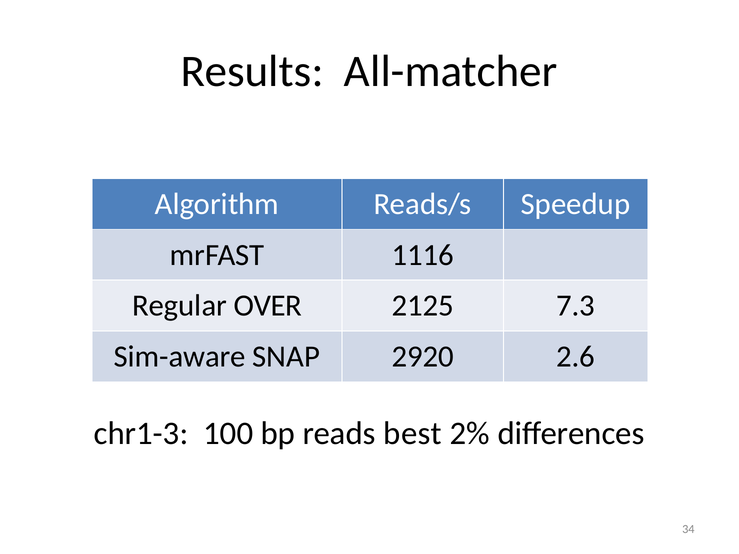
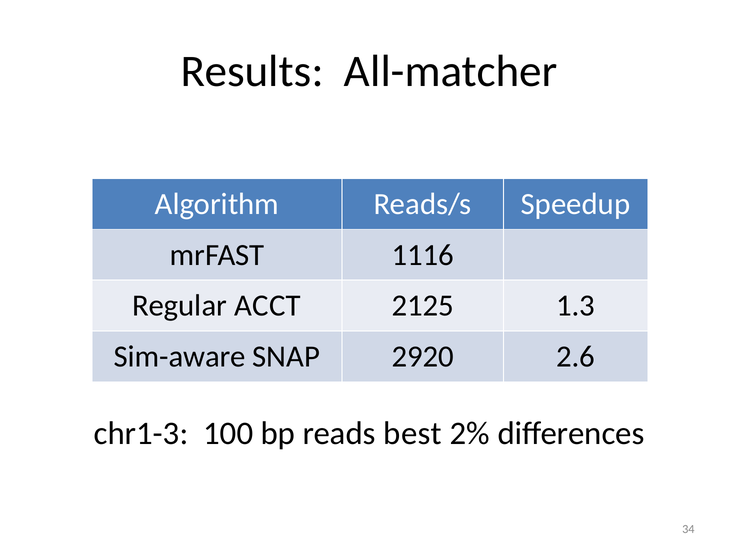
OVER: OVER -> ACCT (268, 306)
7.3: 7.3 -> 1.3 (576, 306)
